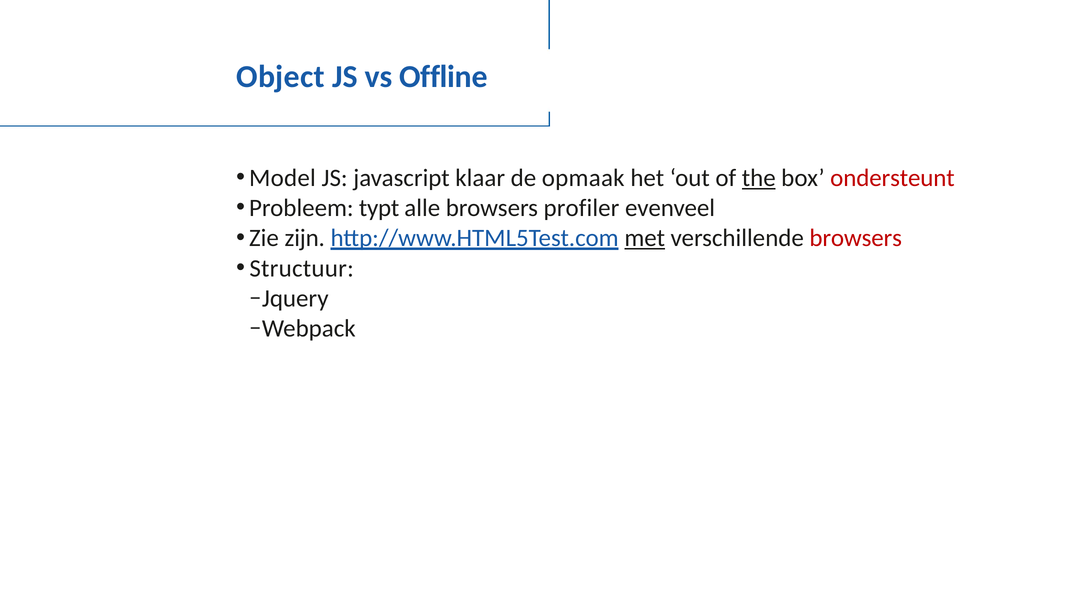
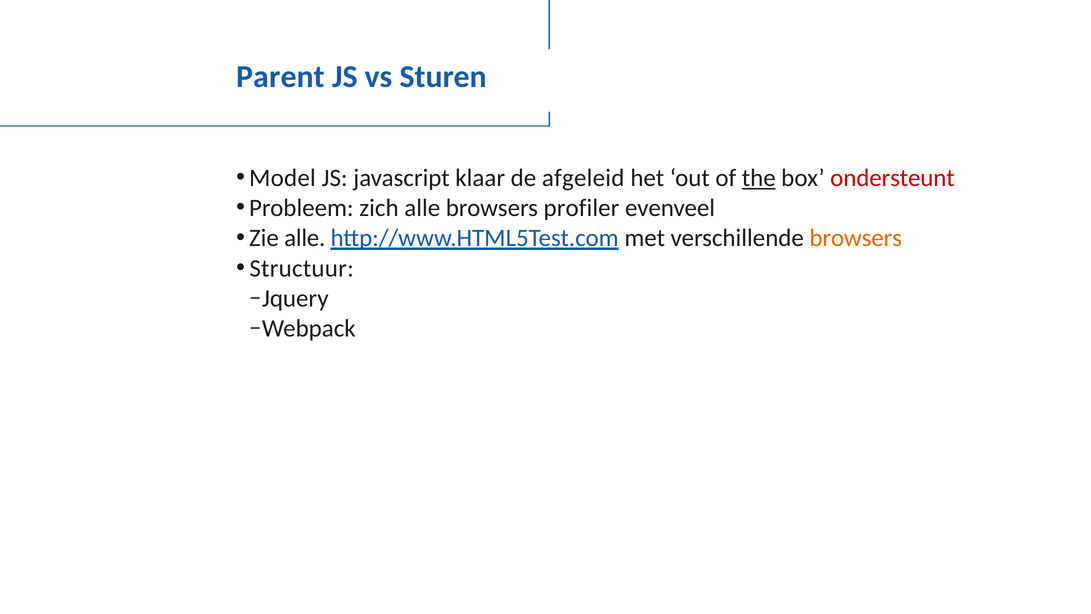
Object: Object -> Parent (281, 77)
Offline: Offline -> Sturen (443, 77)
opmaak: opmaak -> afgeleid (583, 178)
typt: typt -> zich (379, 208)
Zie zijn: zijn -> alle (305, 238)
met underline: present -> none (645, 238)
browsers colour: red -> orange (856, 238)
